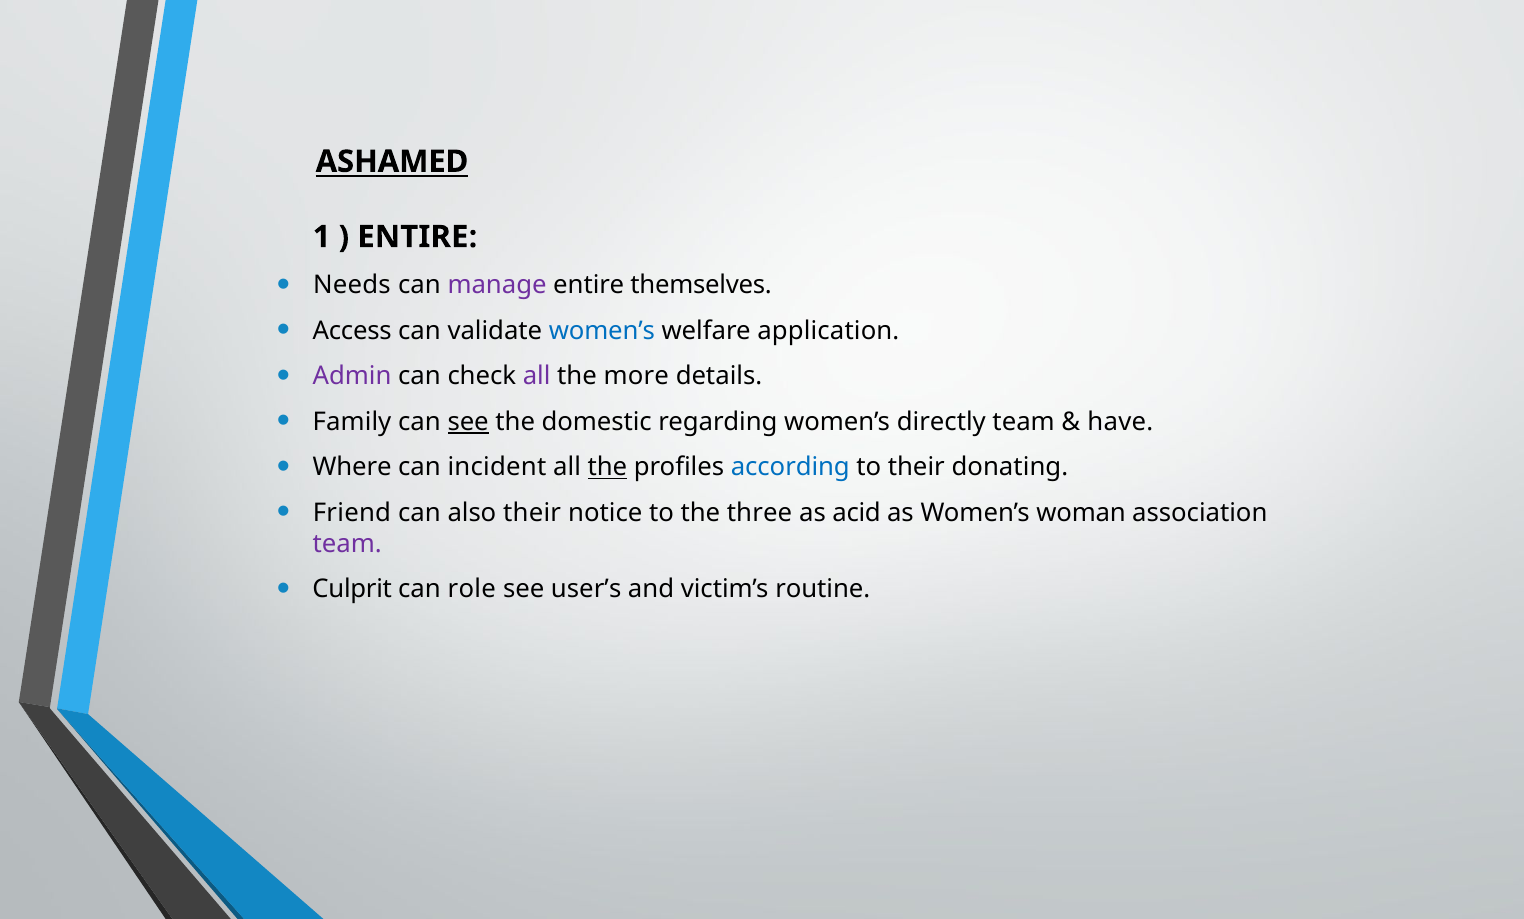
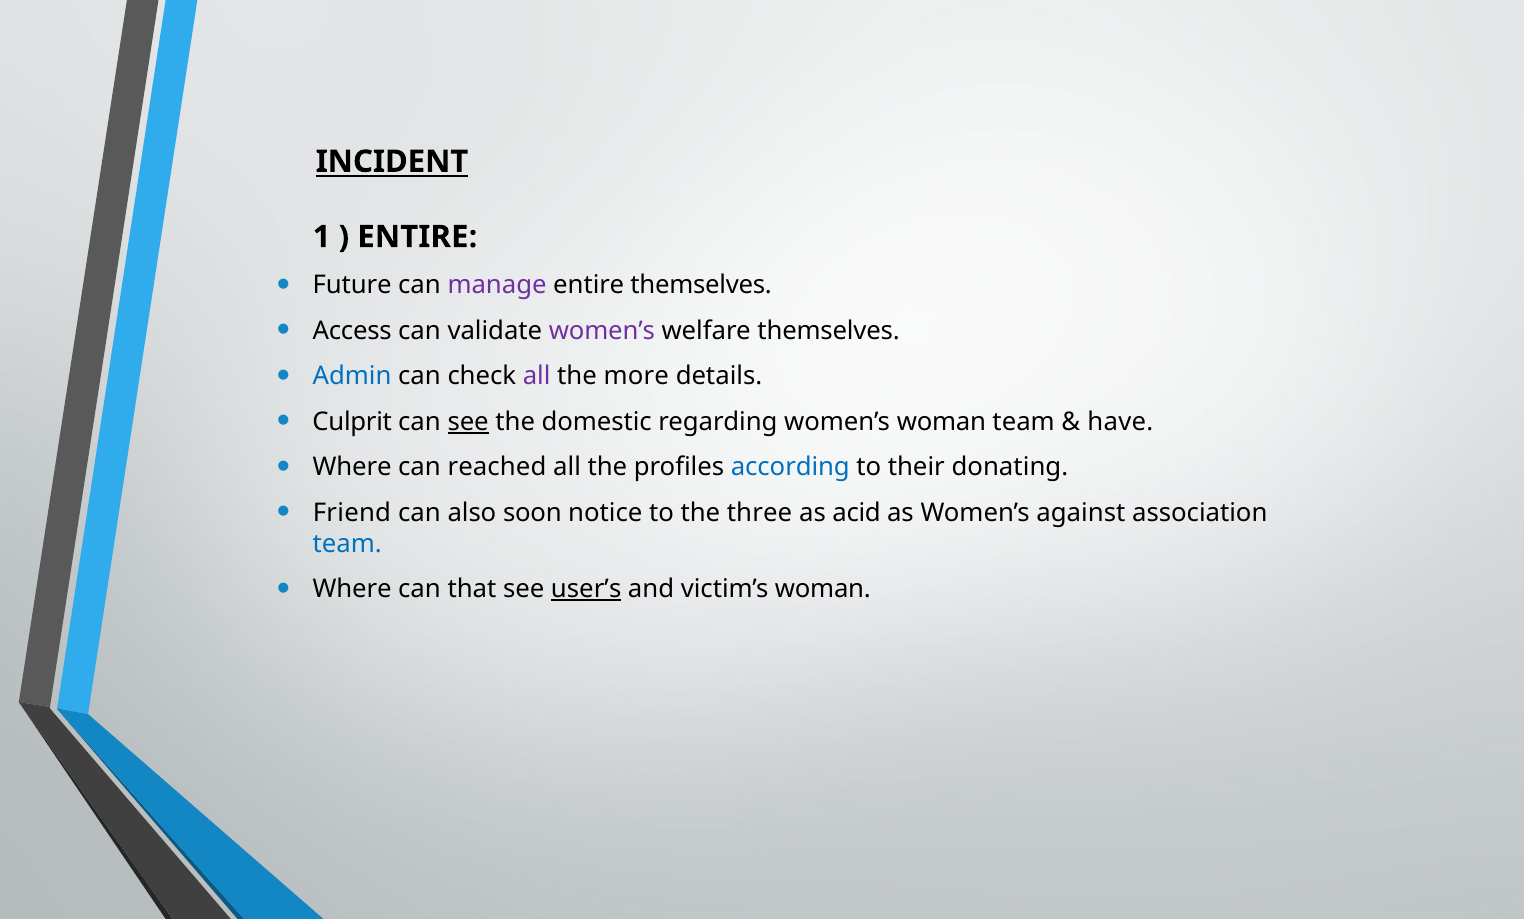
ASHAMED: ASHAMED -> INCIDENT (392, 162)
Needs: Needs -> Future (352, 285)
women’s colour: blue -> purple (602, 331)
welfare application: application -> themselves (829, 331)
Admin colour: purple -> blue (352, 377)
Family: Family -> Culprit (352, 422)
women’s directly: directly -> woman (941, 422)
incident: incident -> reached (497, 468)
the underline: present -> none (607, 468)
also their: their -> soon (532, 513)
woman: woman -> against (1081, 513)
team colour: purple -> blue (347, 544)
Culprit: Culprit -> Where (352, 589)
role: role -> that (472, 589)
user’s underline: none -> present (586, 589)
victim’s routine: routine -> woman (823, 589)
